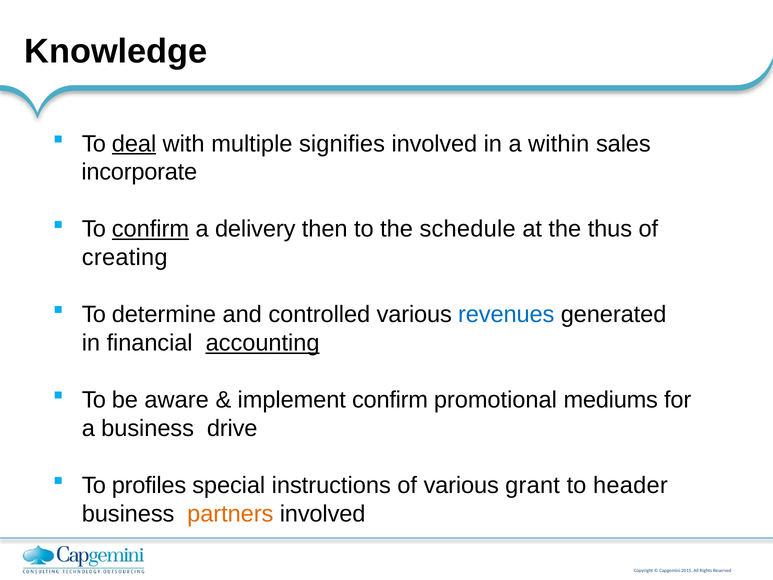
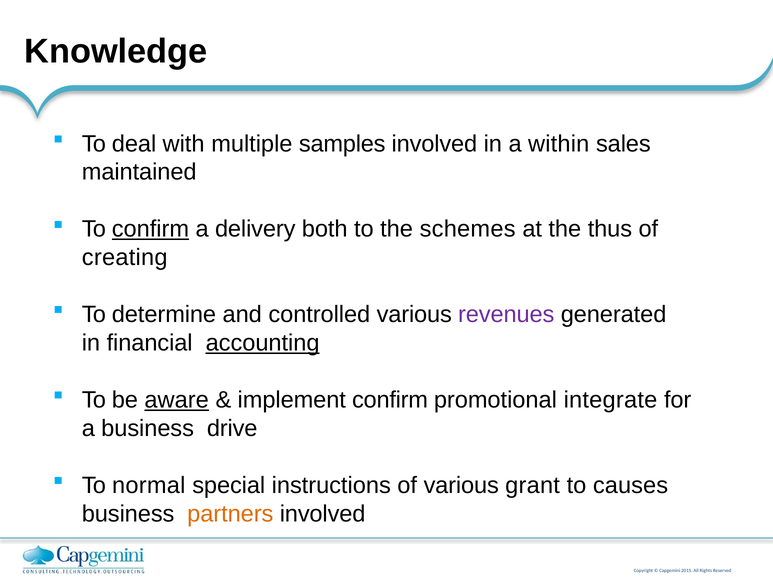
deal underline: present -> none (134, 144)
signifies: signifies -> samples (342, 144)
incorporate: incorporate -> maintained (139, 172)
then: then -> both (325, 229)
schedule: schedule -> schemes (468, 229)
revenues colour: blue -> purple (506, 314)
aware underline: none -> present (177, 400)
mediums: mediums -> integrate (610, 400)
profiles: profiles -> normal (149, 485)
header: header -> causes (631, 485)
